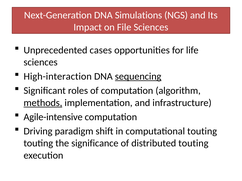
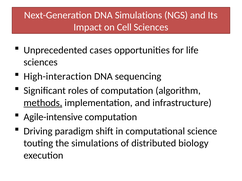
File: File -> Cell (124, 27)
sequencing underline: present -> none (138, 77)
computational touting: touting -> science (202, 132)
the significance: significance -> simulations (95, 144)
distributed touting: touting -> biology (193, 144)
